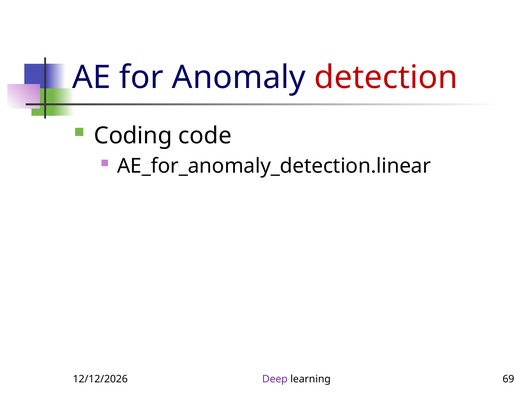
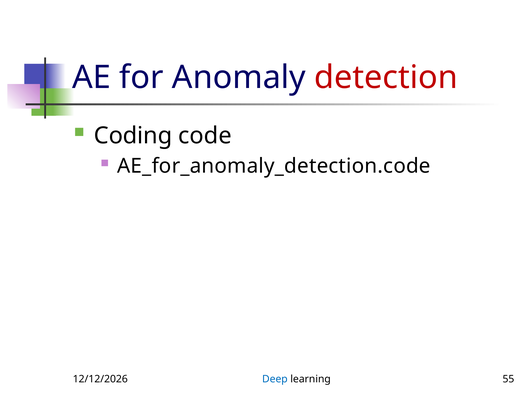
AE_for_anomaly_detection.linear: AE_for_anomaly_detection.linear -> AE_for_anomaly_detection.code (274, 166)
Deep colour: purple -> blue (275, 379)
69: 69 -> 55 (508, 379)
